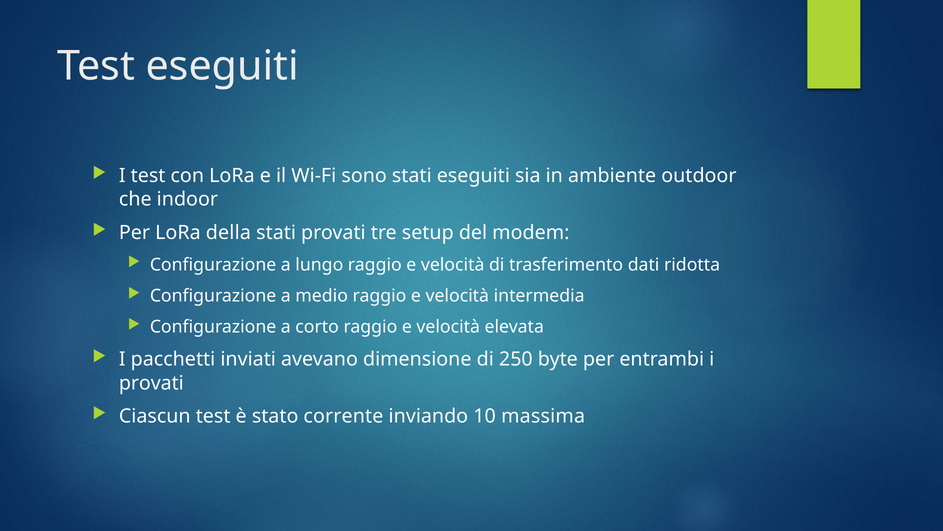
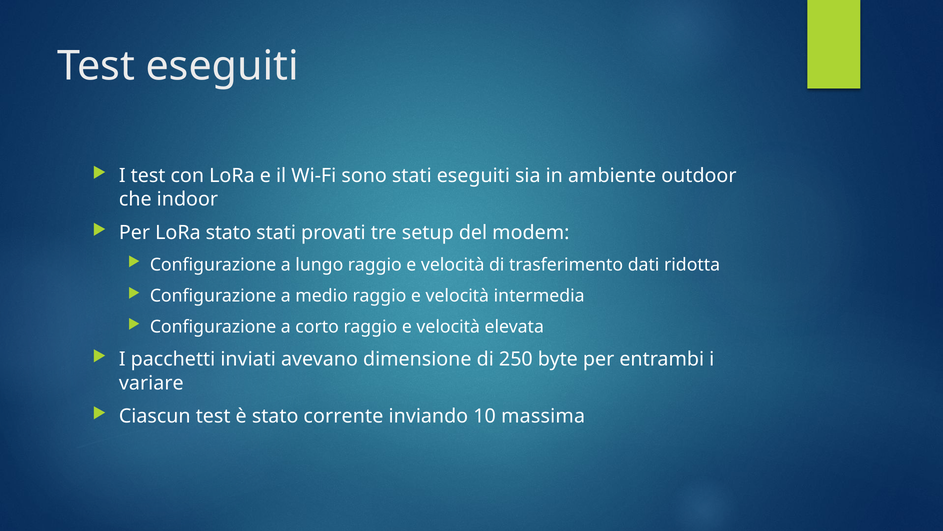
LoRa della: della -> stato (229, 232)
provati: provati -> variare (151, 383)
